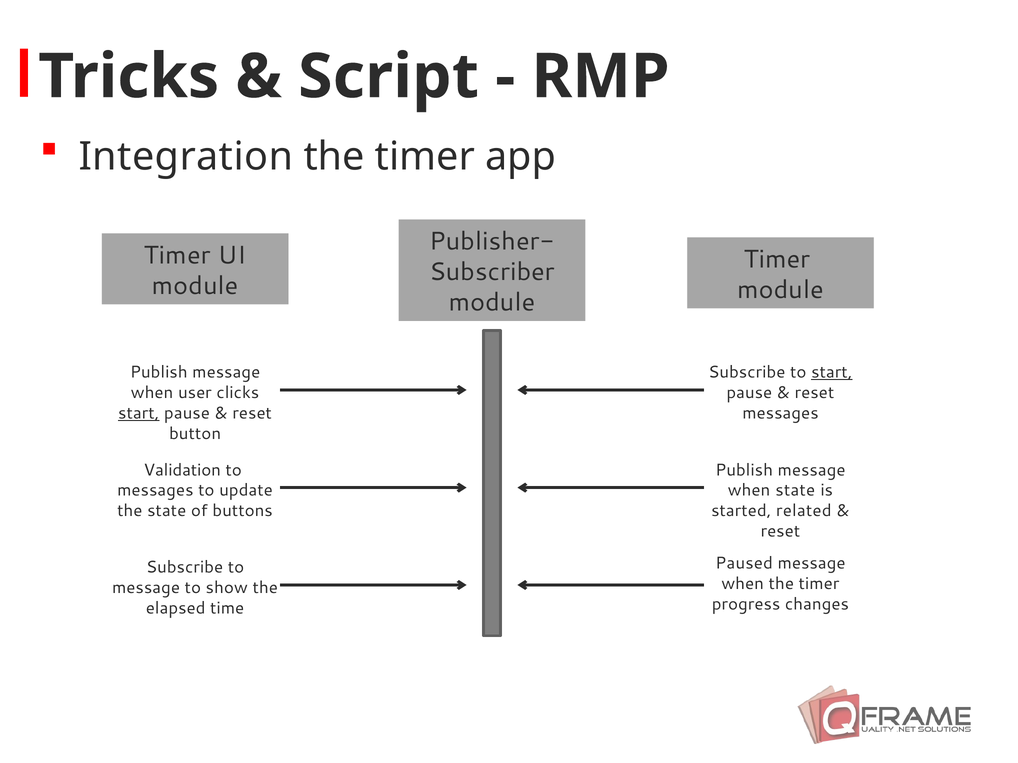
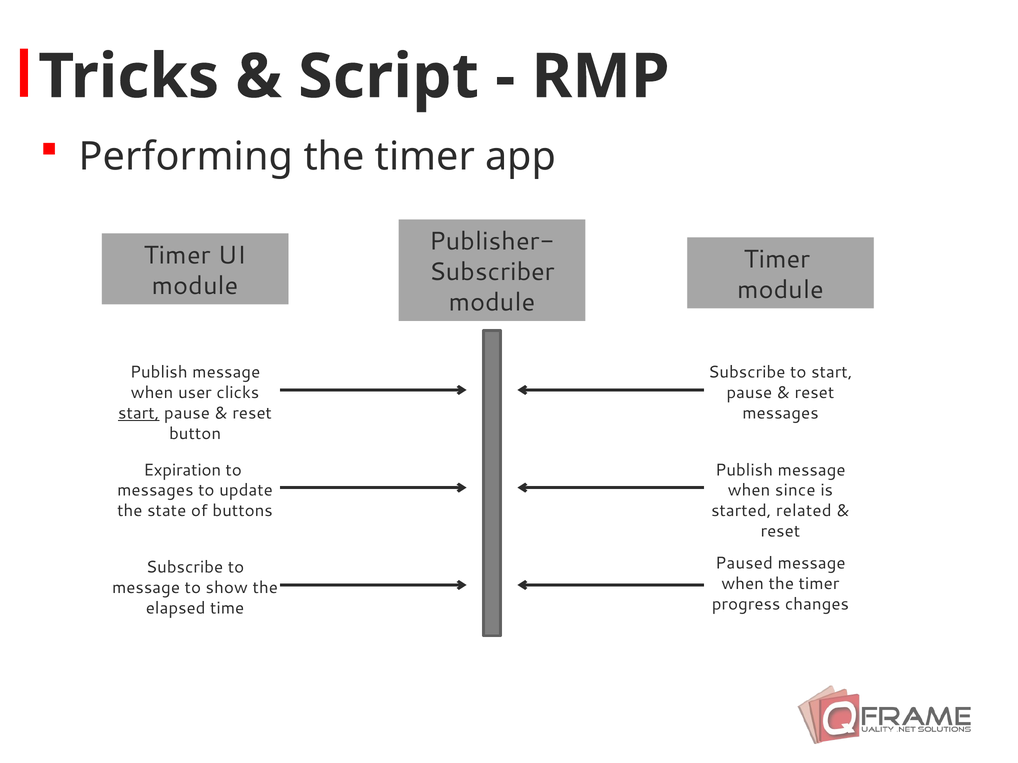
Integration: Integration -> Performing (186, 157)
start underline: present -> none (832, 373)
Validation: Validation -> Expiration (182, 470)
when state: state -> since (795, 491)
